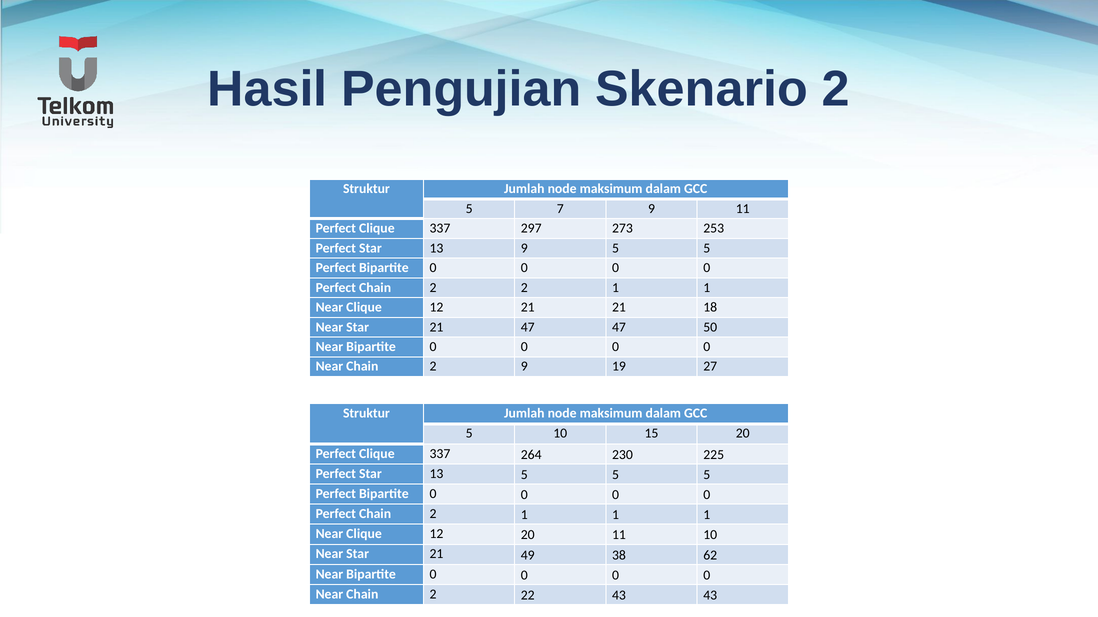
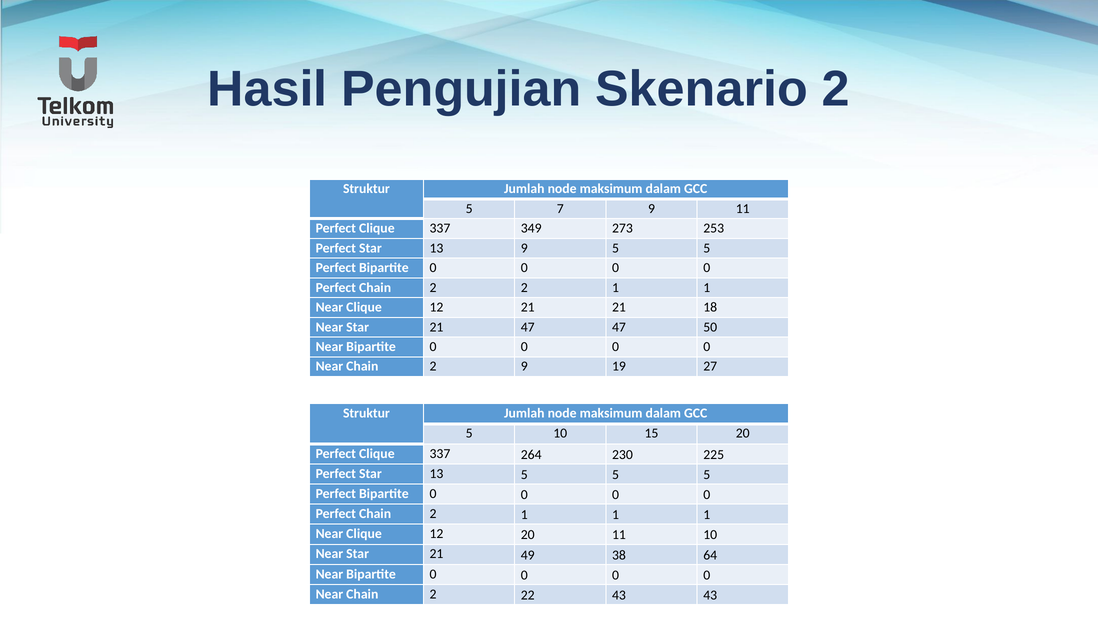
297: 297 -> 349 (531, 229)
62: 62 -> 64 (710, 556)
